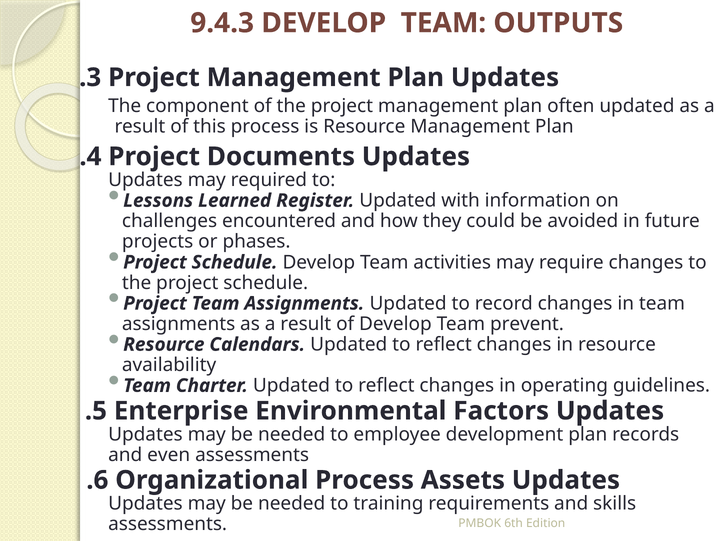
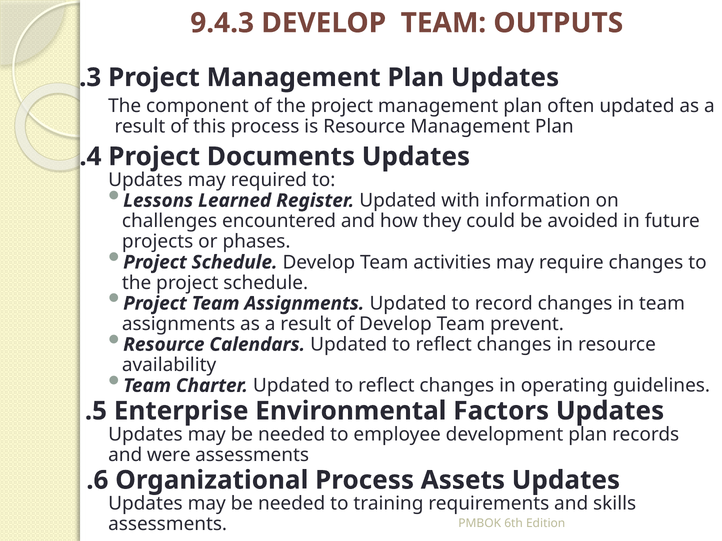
even: even -> were (169, 455)
